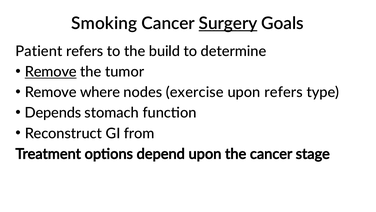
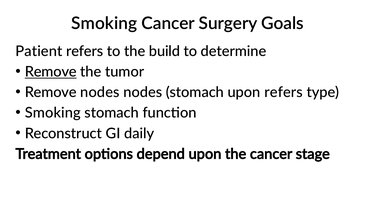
Surgery underline: present -> none (228, 23)
Remove where: where -> nodes (100, 92)
nodes exercise: exercise -> stomach (195, 92)
Depends: Depends -> Smoking (53, 113)
from: from -> daily (139, 133)
